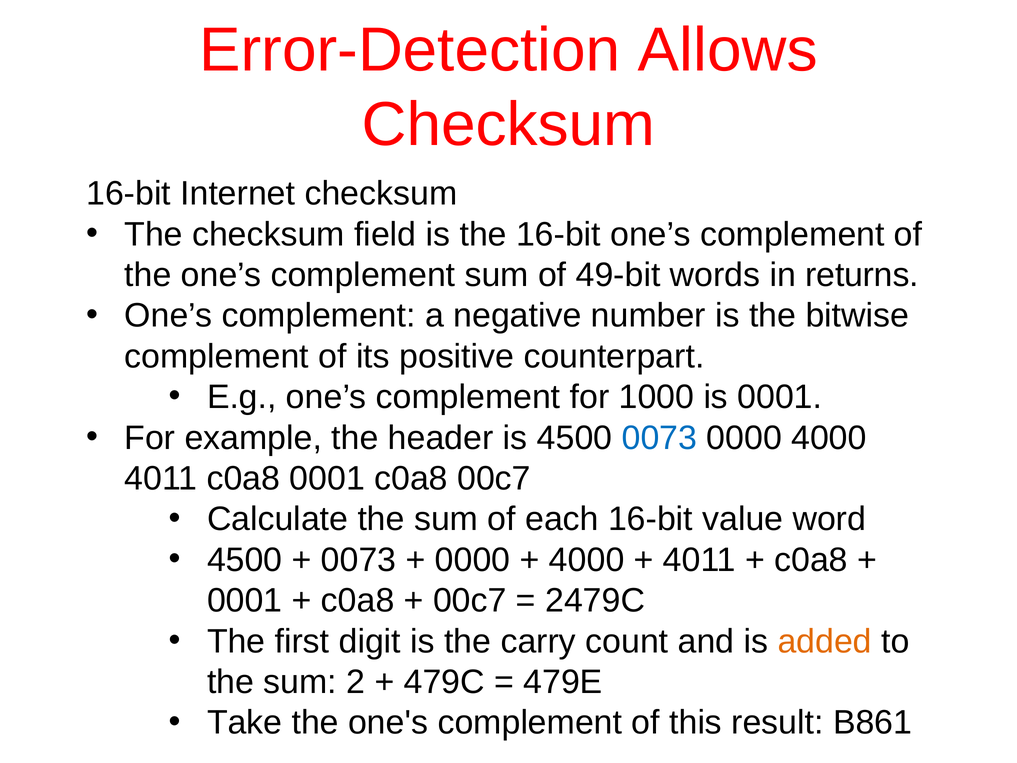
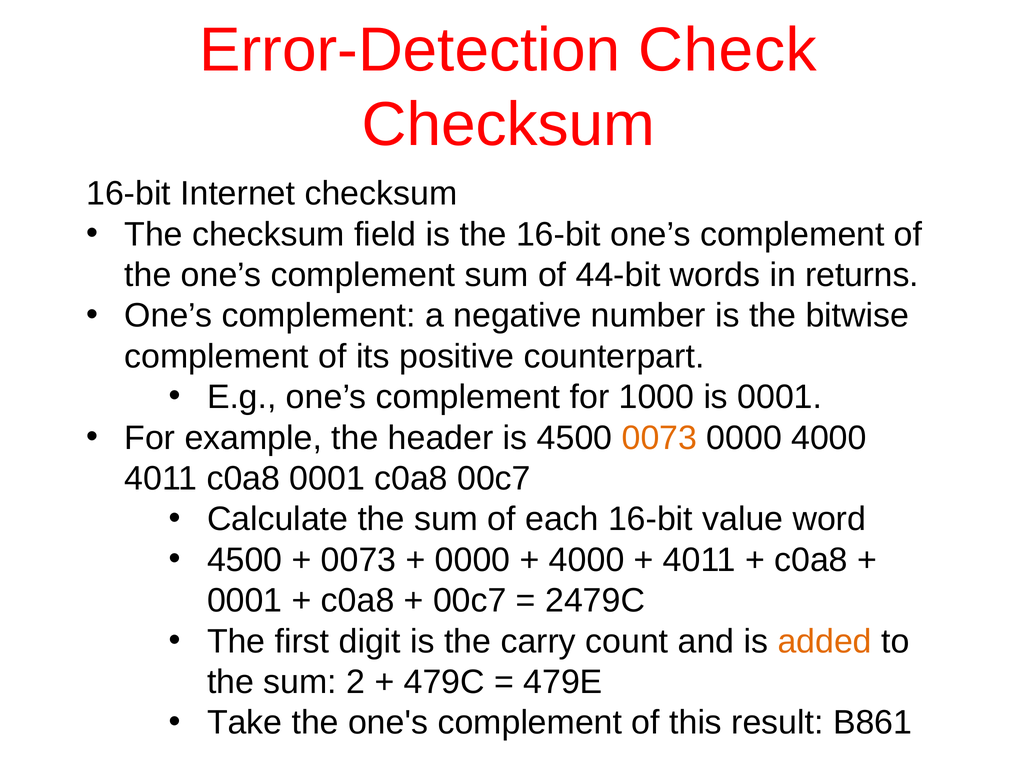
Allows: Allows -> Check (727, 50)
49-bit: 49-bit -> 44-bit (618, 275)
0073 colour: blue -> orange (659, 438)
